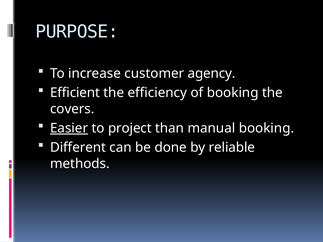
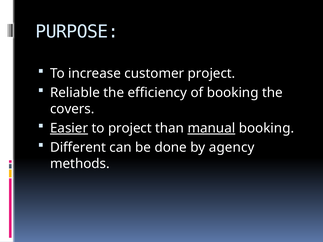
customer agency: agency -> project (212, 74)
Efficient: Efficient -> Reliable (75, 93)
manual underline: none -> present (211, 128)
reliable: reliable -> agency (232, 148)
